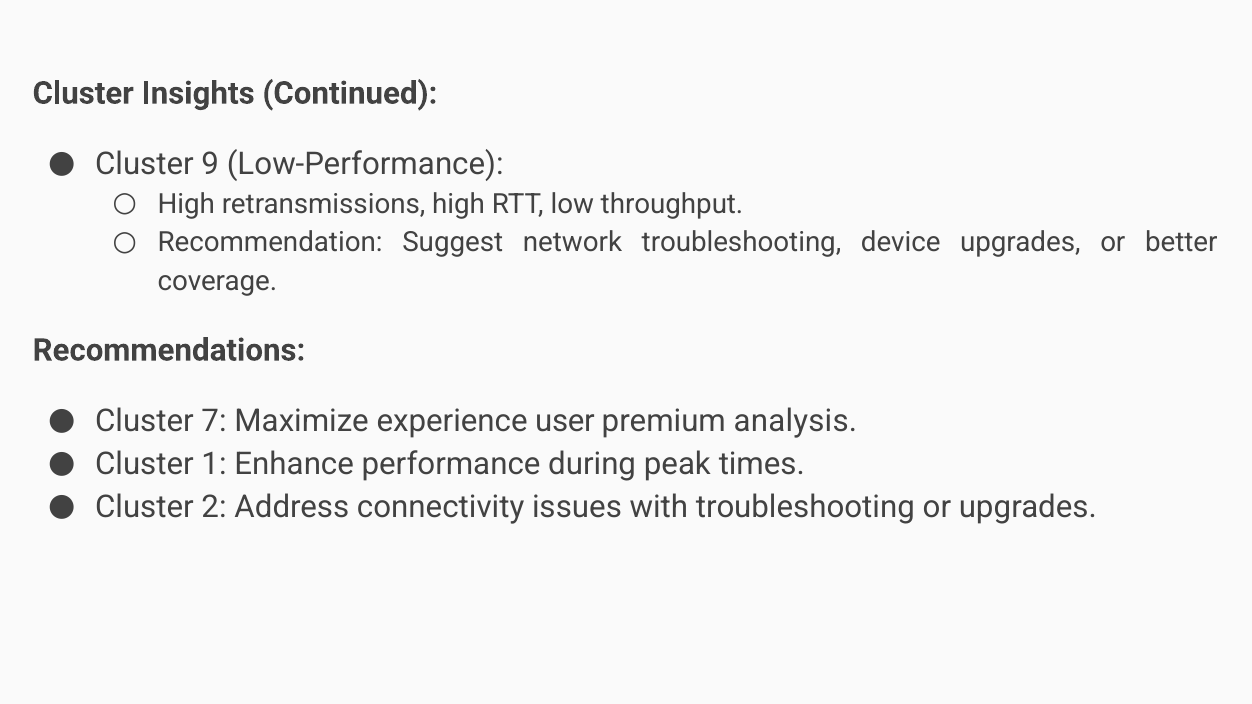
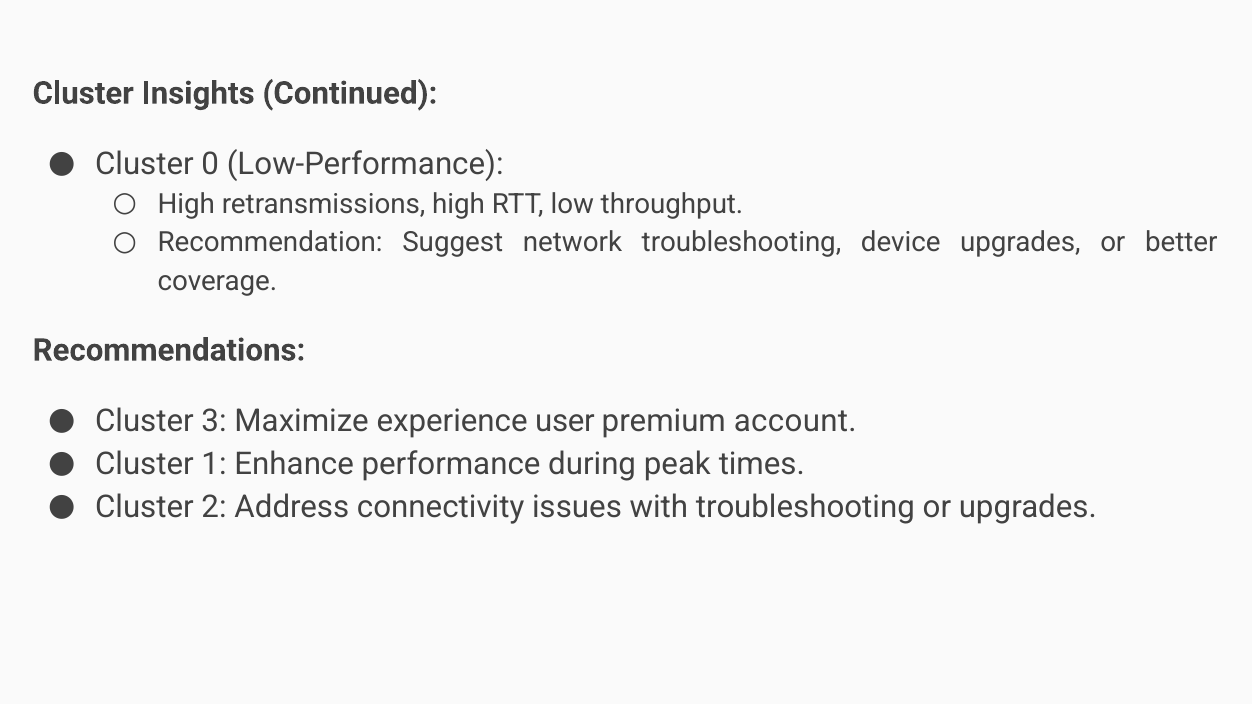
9: 9 -> 0 (210, 164)
7: 7 -> 3 (214, 421)
analysis: analysis -> account (795, 421)
